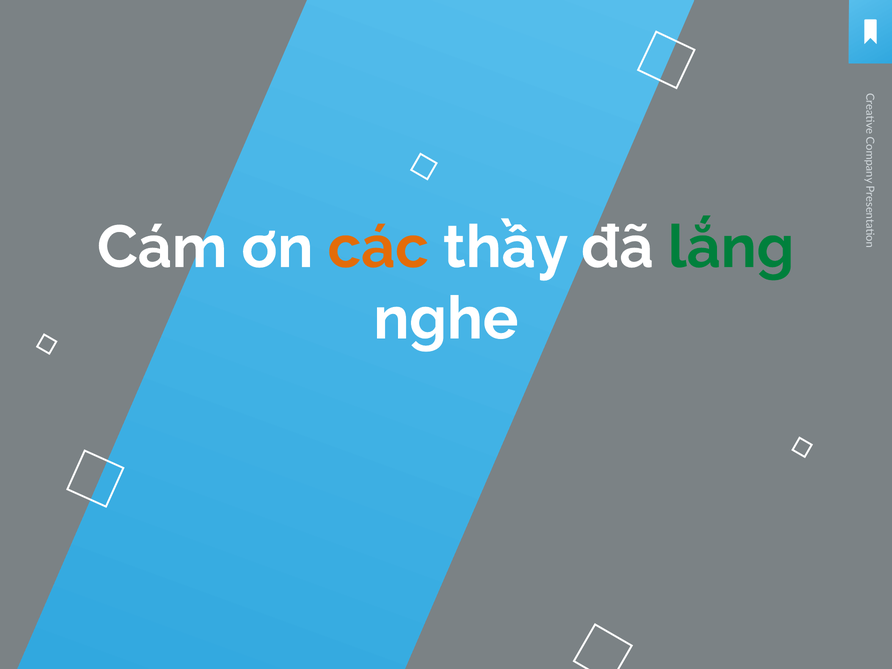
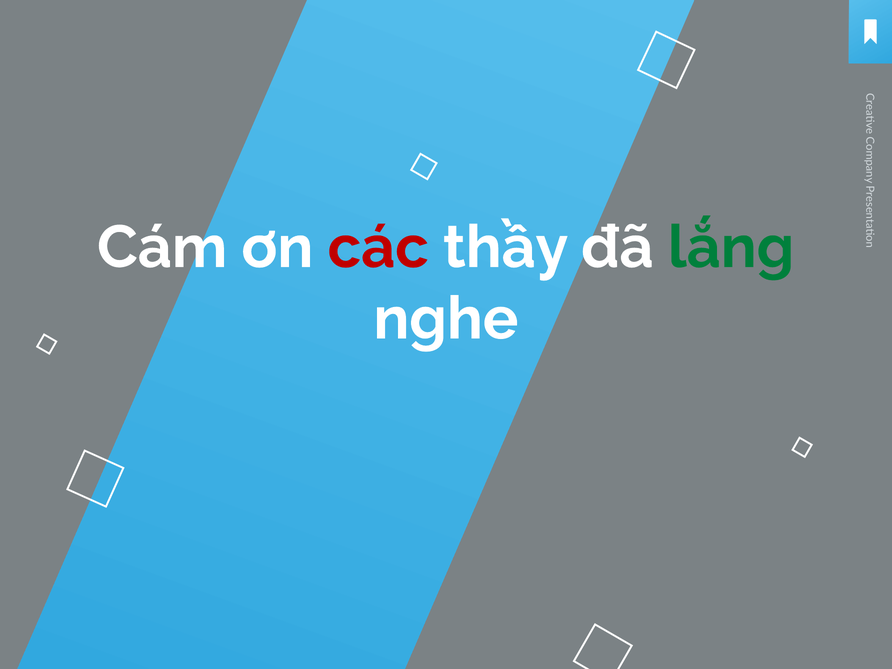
các colour: orange -> red (378, 247)
